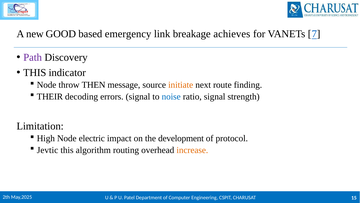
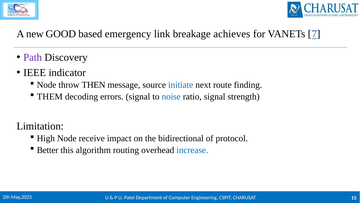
THIS: THIS -> IEEE (35, 72)
initiate colour: orange -> blue (181, 85)
THEIR: THEIR -> THEM (50, 96)
electric: electric -> receive (92, 138)
development: development -> bidirectional (181, 138)
Jevtic: Jevtic -> Better (48, 150)
increase colour: orange -> blue (192, 150)
